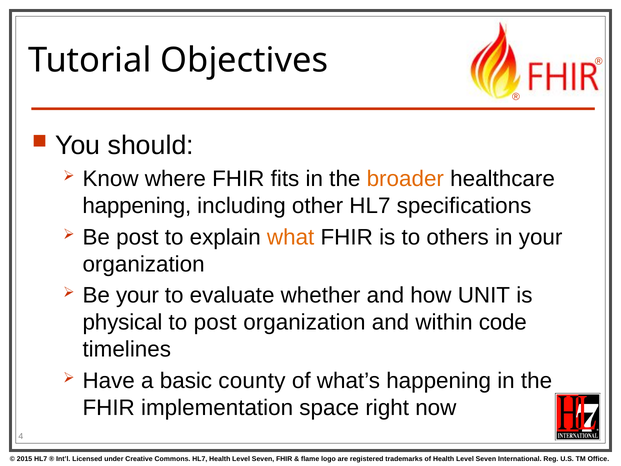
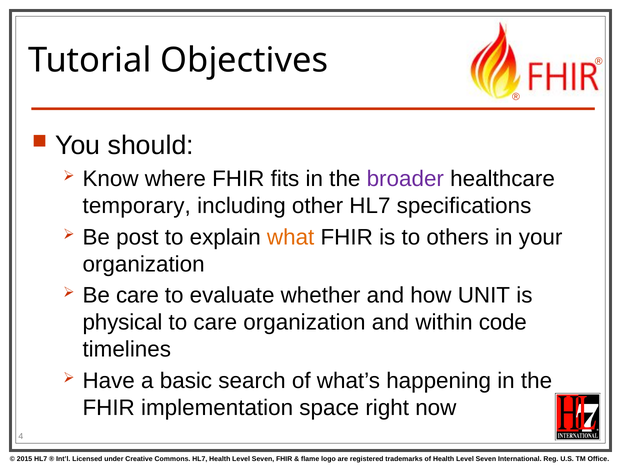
broader colour: orange -> purple (405, 179)
happening: happening -> temporary (137, 206)
Be your: your -> care (137, 295)
to post: post -> care (215, 322)
county: county -> search (252, 381)
